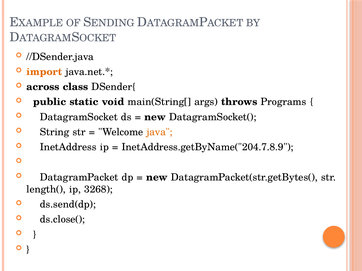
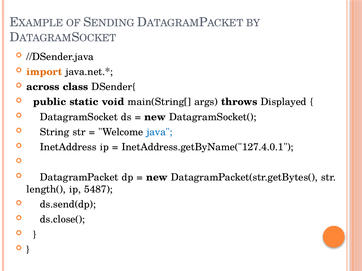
Programs: Programs -> Displayed (284, 102)
java colour: orange -> blue (160, 132)
InetAddress.getByName("204.7.8.9: InetAddress.getByName("204.7.8.9 -> InetAddress.getByName("127.4.0.1 (208, 147)
3268: 3268 -> 5487 (98, 190)
